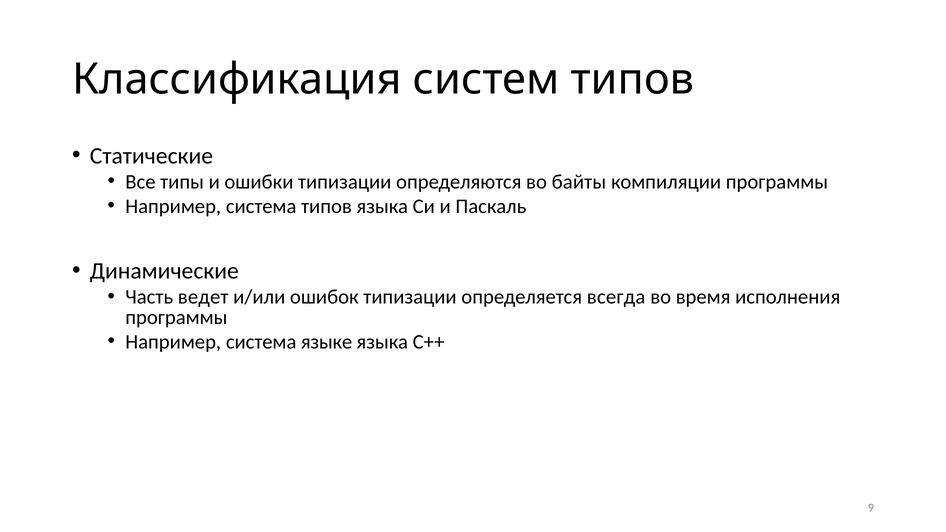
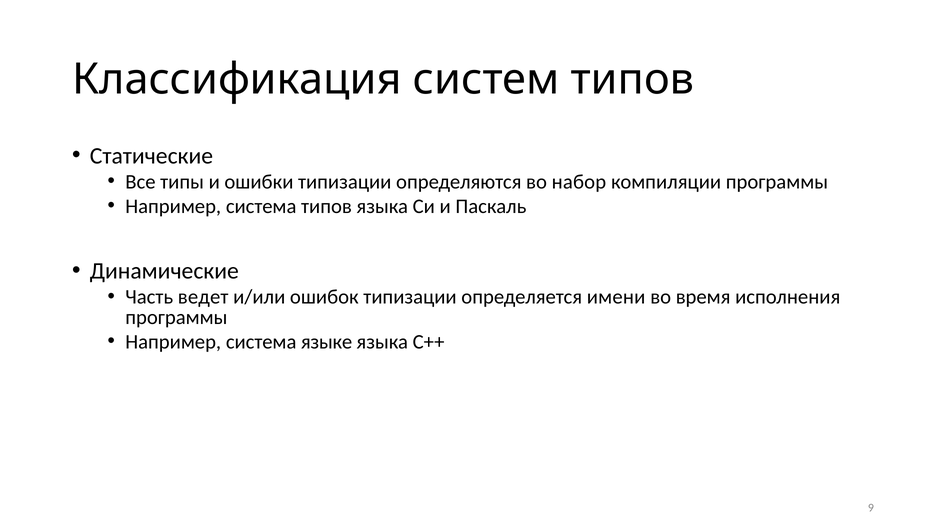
байты: байты -> набор (579, 182)
всегда: всегда -> имени (616, 297)
